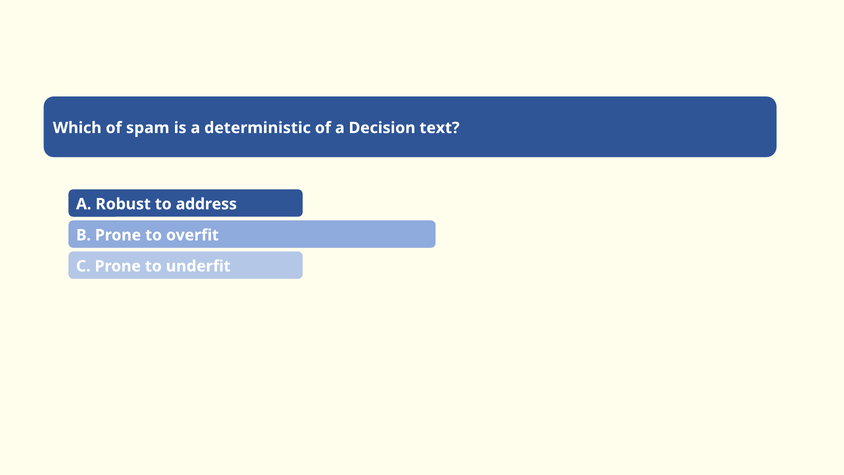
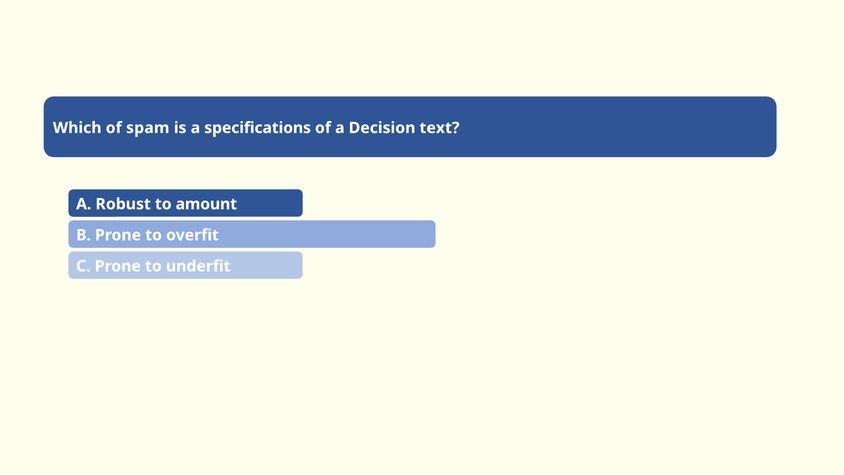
deterministic: deterministic -> specifications (258, 128)
address: address -> amount (206, 204)
